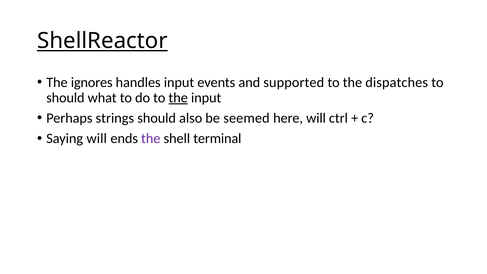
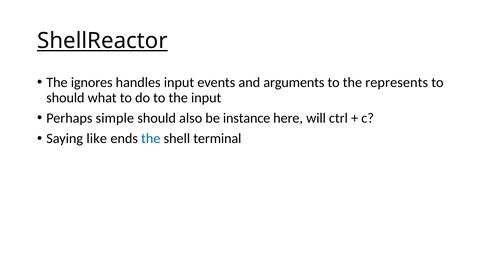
supported: supported -> arguments (294, 82)
dispatches: dispatches -> represents (397, 82)
the underline: present -> none (178, 98)
strings: strings -> simple (115, 118)
seemed: seemed -> instance (247, 118)
Saying will: will -> like (97, 139)
the colour: purple -> blue (151, 139)
